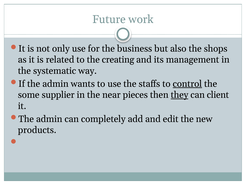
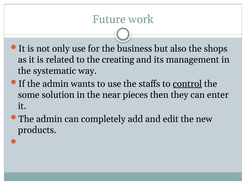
supplier: supplier -> solution (58, 95)
they underline: present -> none (179, 95)
client: client -> enter (218, 95)
